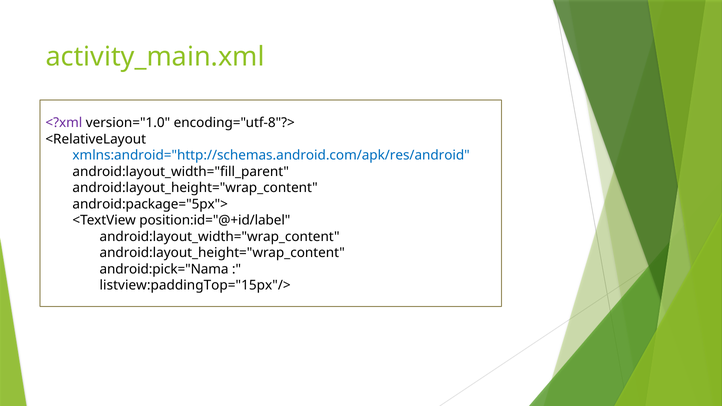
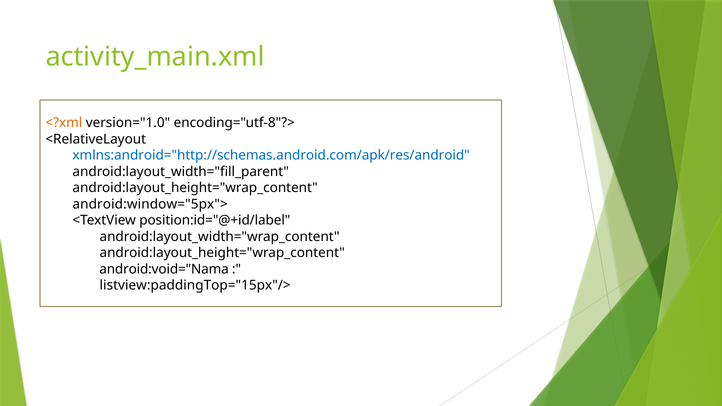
<?xml colour: purple -> orange (64, 123)
android:package="5px">: android:package="5px"> -> android:window="5px"> (150, 204)
android:pick="Nama: android:pick="Nama -> android:void="Nama (164, 269)
